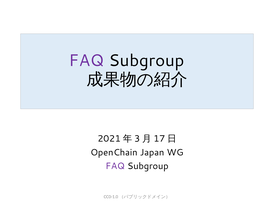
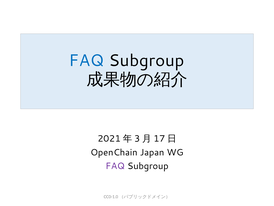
FAQ colour: purple -> blue (86, 60)
